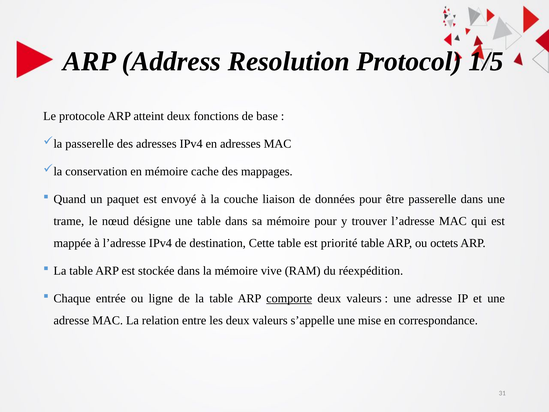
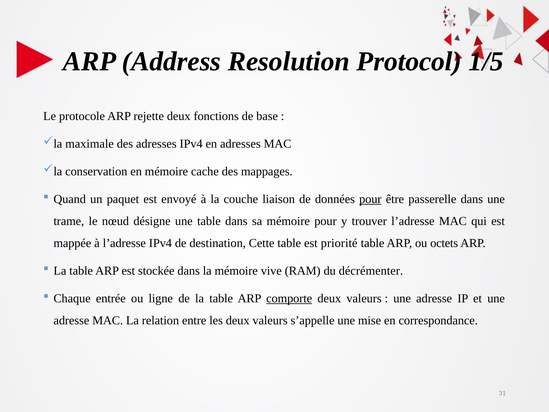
atteint: atteint -> rejette (149, 116)
passerelle: passerelle -> maximale (90, 144)
pour underline: none -> present (370, 199)
réexpédition: réexpédition -> décrémenter (371, 271)
